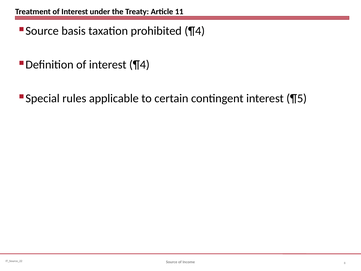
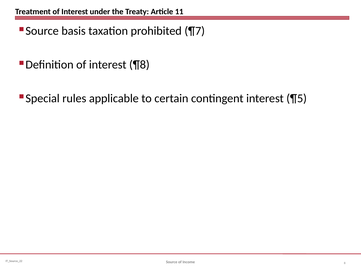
prohibited ¶4: ¶4 -> ¶7 (195, 31)
interest ¶4: ¶4 -> ¶8 (139, 65)
